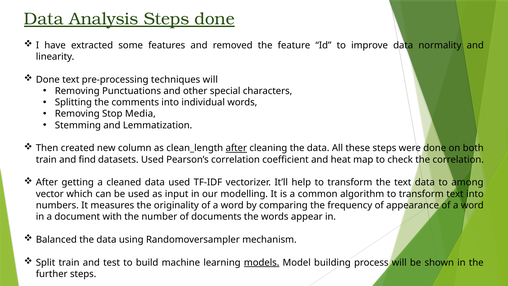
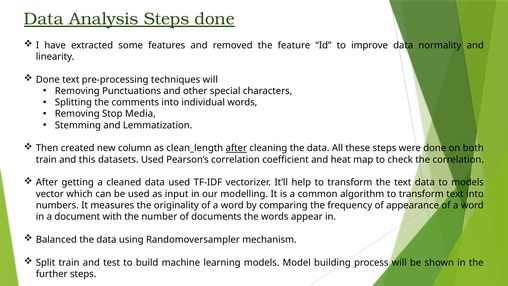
find: find -> this (87, 159)
to among: among -> models (468, 182)
models underline: present -> none (262, 262)
